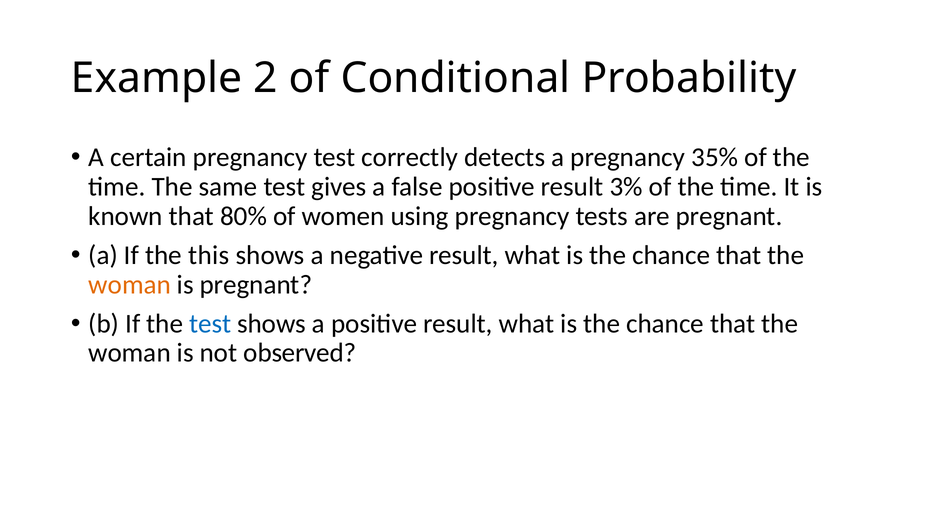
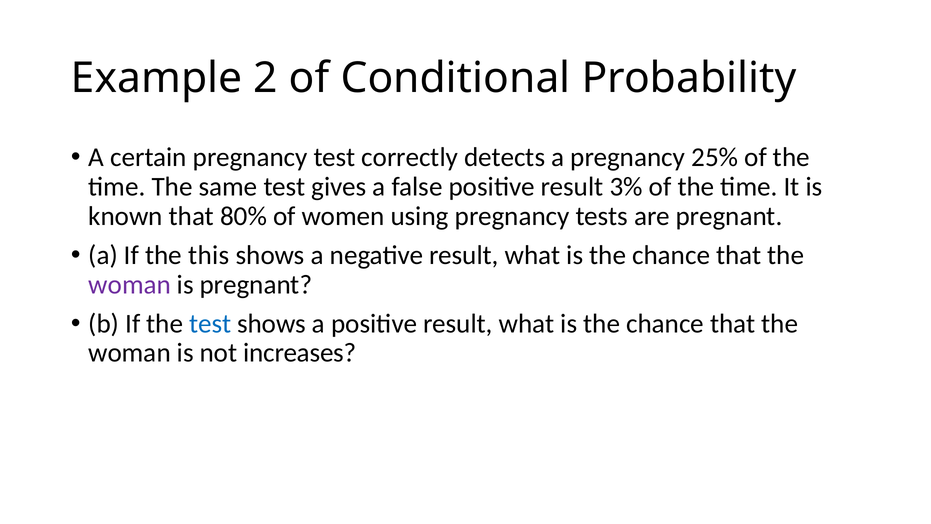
35%: 35% -> 25% (715, 157)
woman colour: orange -> purple (130, 284)
observed: observed -> increases (300, 353)
